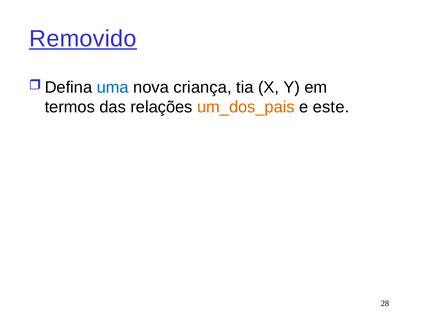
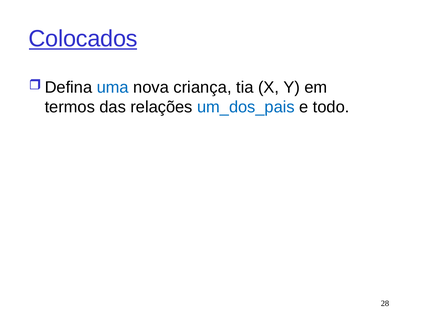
Removido: Removido -> Colocados (83, 39)
um_dos_pais colour: orange -> blue (246, 107)
este: este -> todo (331, 107)
